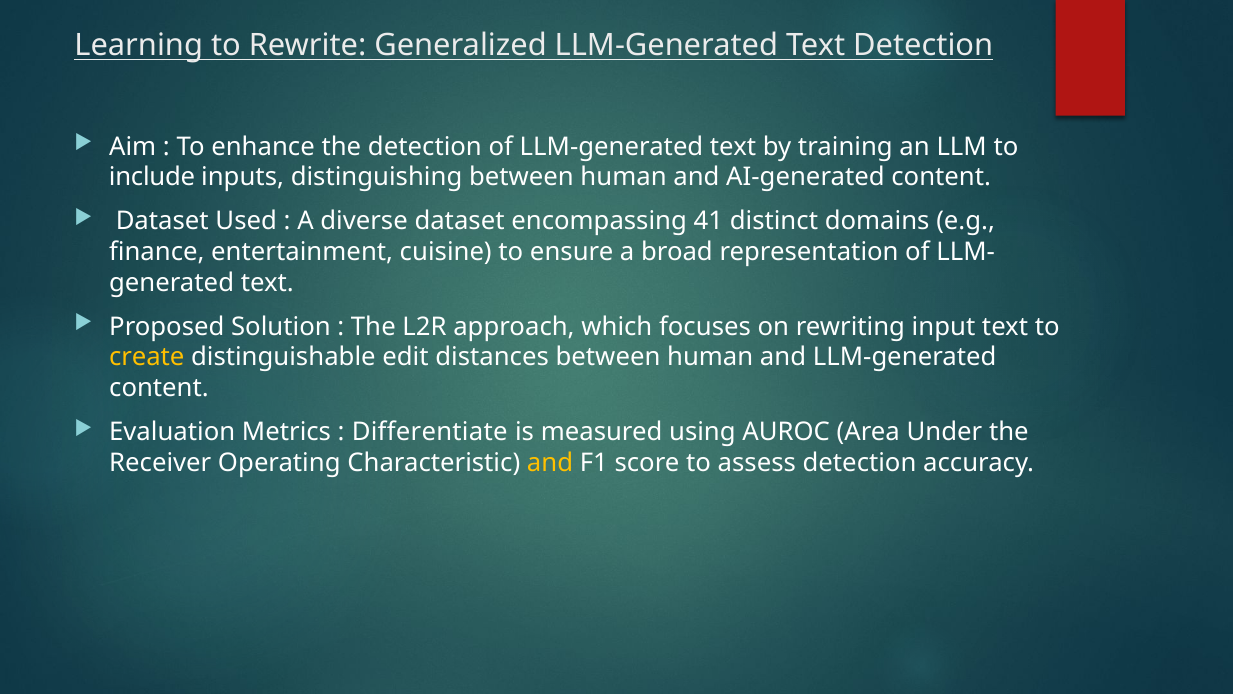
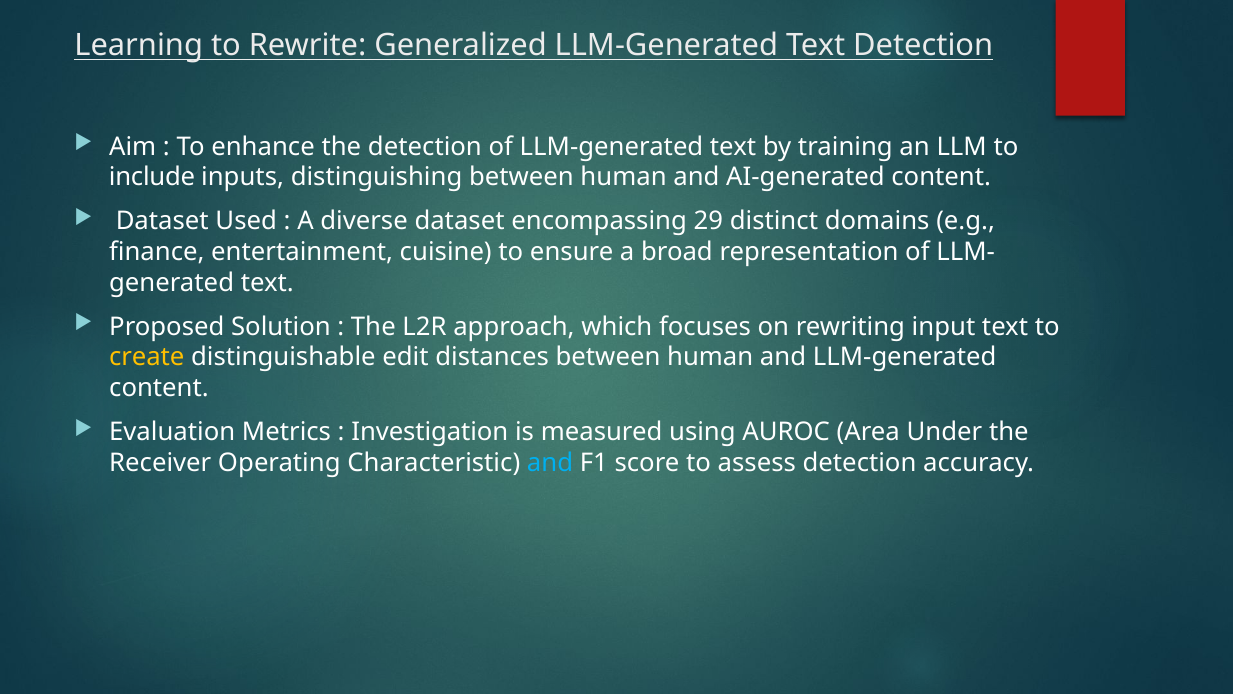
41: 41 -> 29 (708, 221)
Differentiate: Differentiate -> Investigation (430, 432)
and colour: yellow -> light blue (550, 463)
